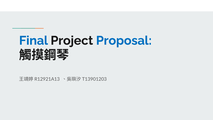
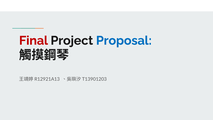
Final colour: blue -> red (34, 41)
